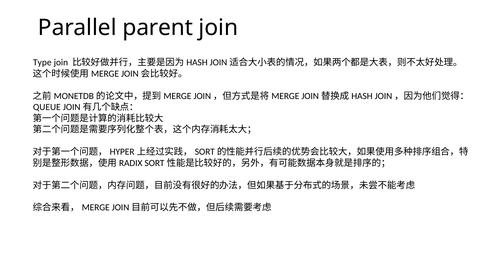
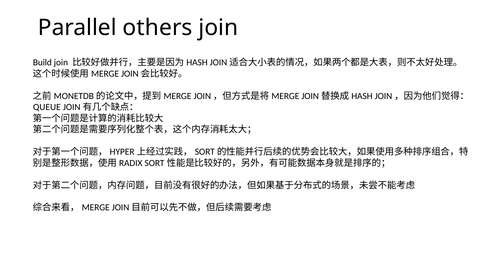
parent: parent -> others (158, 28)
Type: Type -> Build (42, 63)
